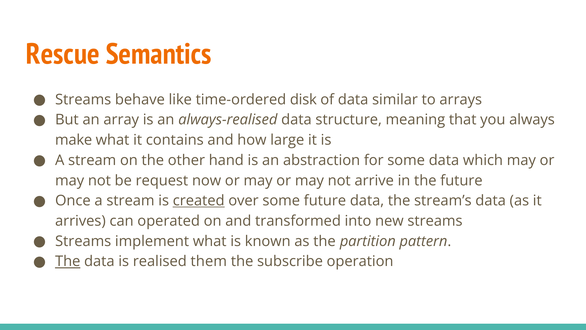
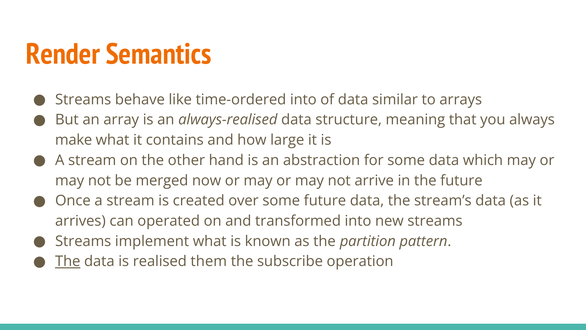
Rescue: Rescue -> Render (63, 54)
time-ordered disk: disk -> into (303, 99)
request: request -> merged (162, 180)
created underline: present -> none (199, 201)
